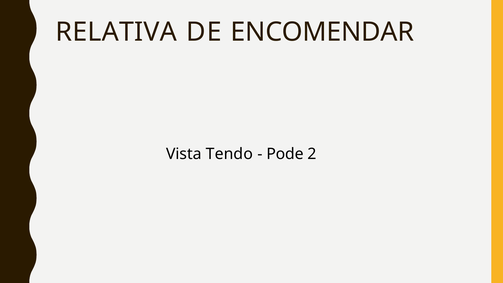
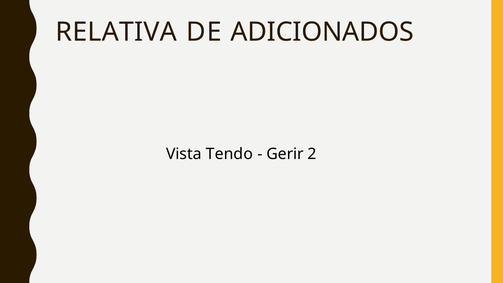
ENCOMENDAR: ENCOMENDAR -> ADICIONADOS (322, 32)
Pode: Pode -> Gerir (285, 154)
